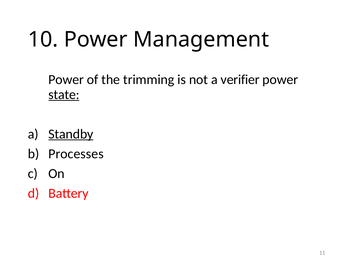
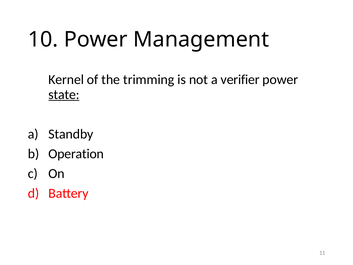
Power: Power -> Kernel (66, 80)
Standby underline: present -> none (71, 134)
Processes: Processes -> Operation (76, 154)
